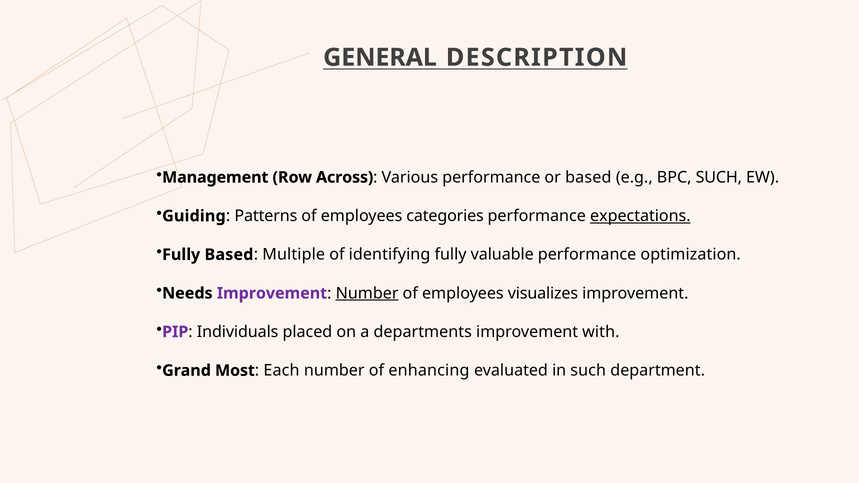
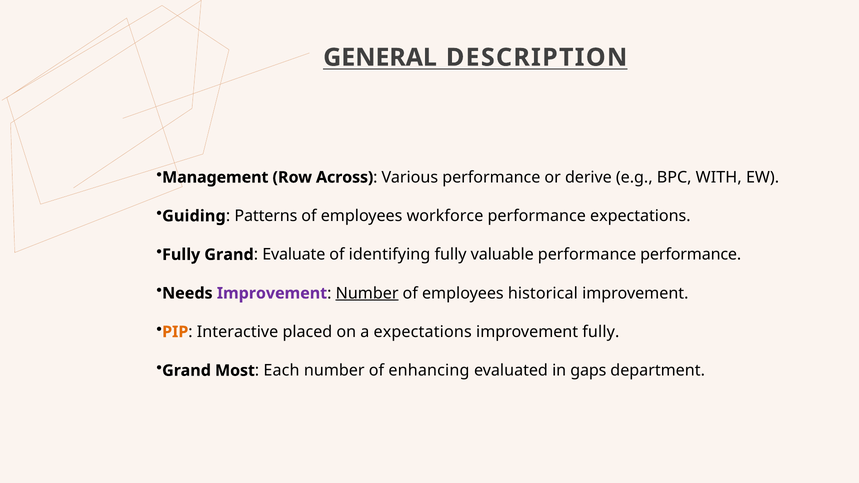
or based: based -> derive (588, 177)
BPC SUCH: SUCH -> WITH (719, 177)
categories: categories -> workforce (445, 216)
expectations underline: present -> none (640, 216)
Fully Based: Based -> Grand (229, 255)
Multiple: Multiple -> Evaluate (294, 255)
performance optimization: optimization -> performance (691, 255)
visualizes: visualizes -> historical (543, 293)
PIP colour: purple -> orange (175, 332)
Individuals: Individuals -> Interactive (238, 332)
a departments: departments -> expectations (423, 332)
improvement with: with -> fully (601, 332)
in such: such -> gaps (588, 371)
